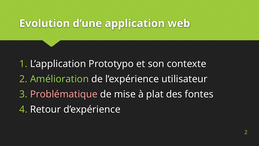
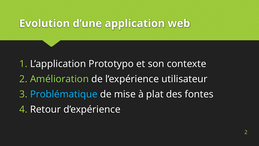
Problématique colour: pink -> light blue (64, 94)
